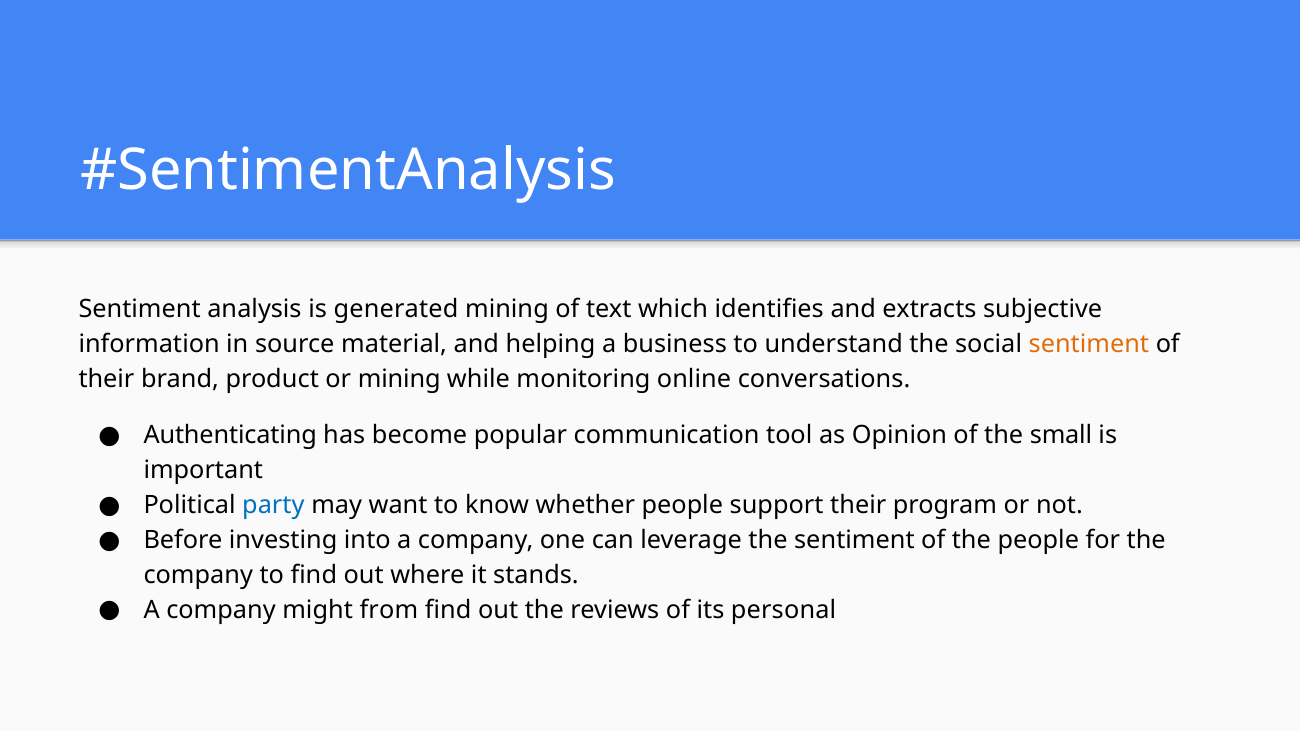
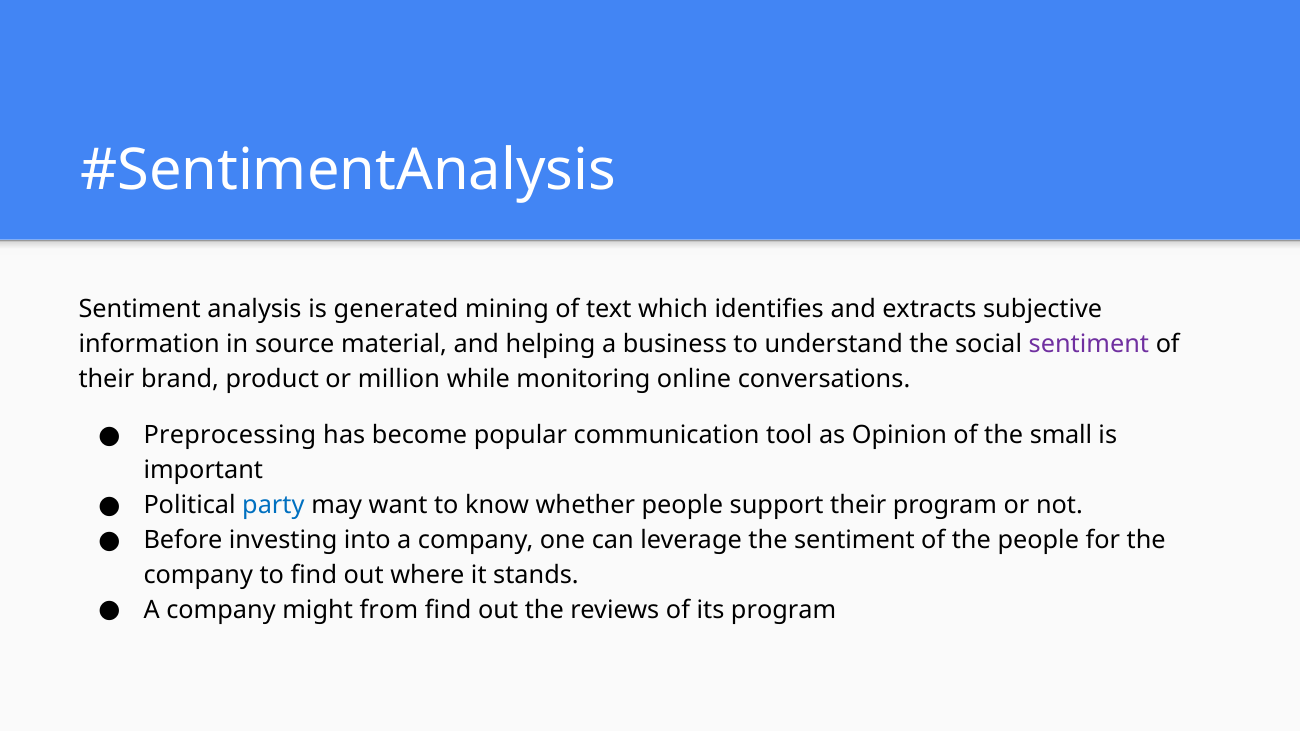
sentiment colour: orange -> purple (1089, 344)
or mining: mining -> million (399, 379)
Authenticating: Authenticating -> Preprocessing (230, 436)
its personal: personal -> program (784, 610)
